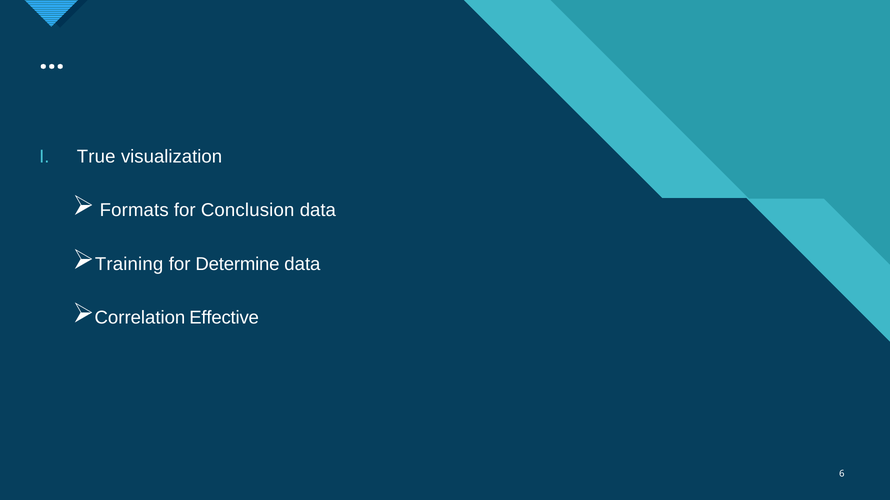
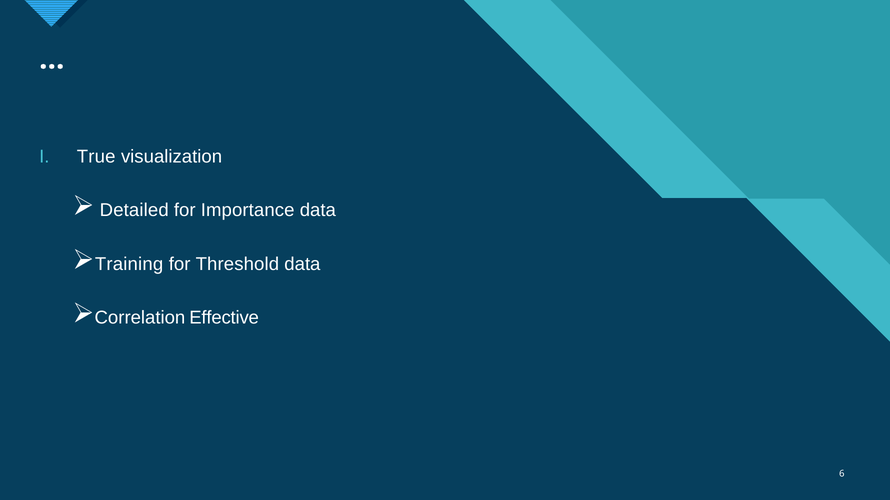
Formats: Formats -> Detailed (134, 210)
Conclusion: Conclusion -> Importance (248, 210)
Determine: Determine -> Threshold (237, 264)
